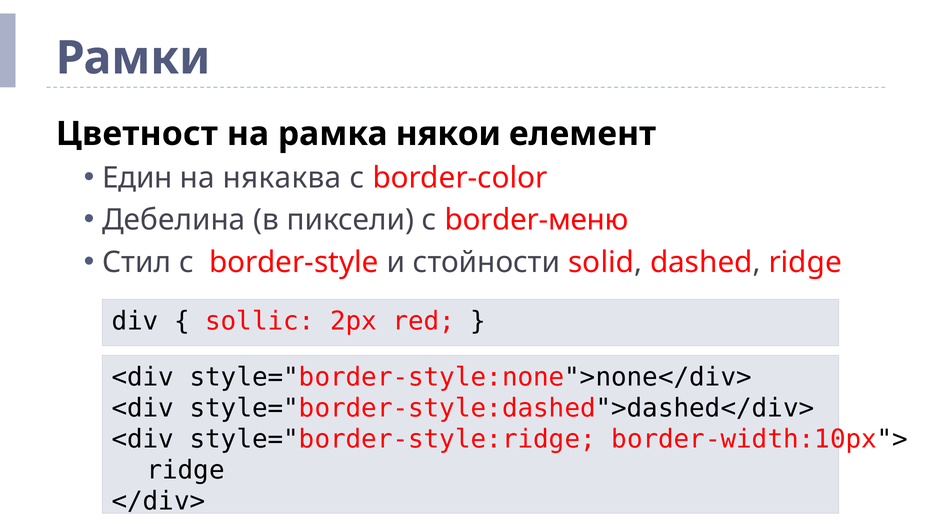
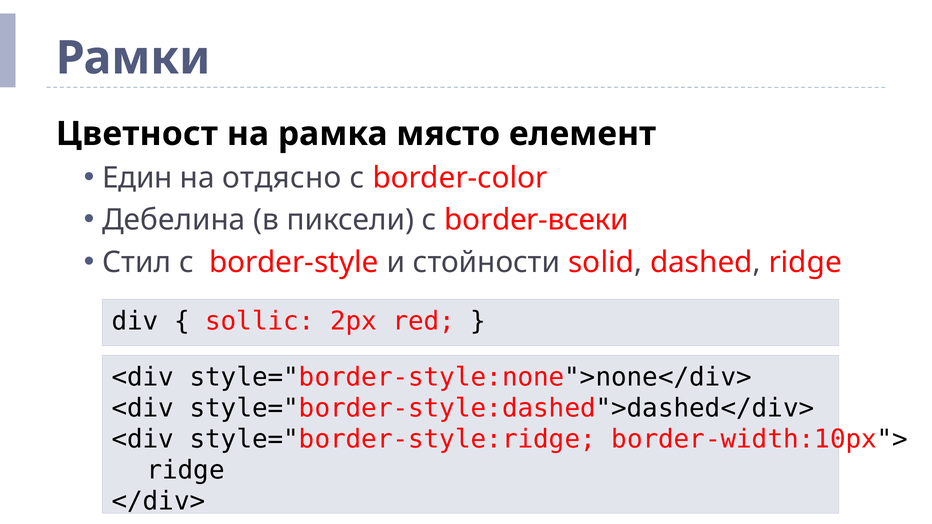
някои: някои -> място (448, 134)
някаква: някаква -> отдясно (282, 178)
border-меню: border-меню -> border-всеки (537, 220)
